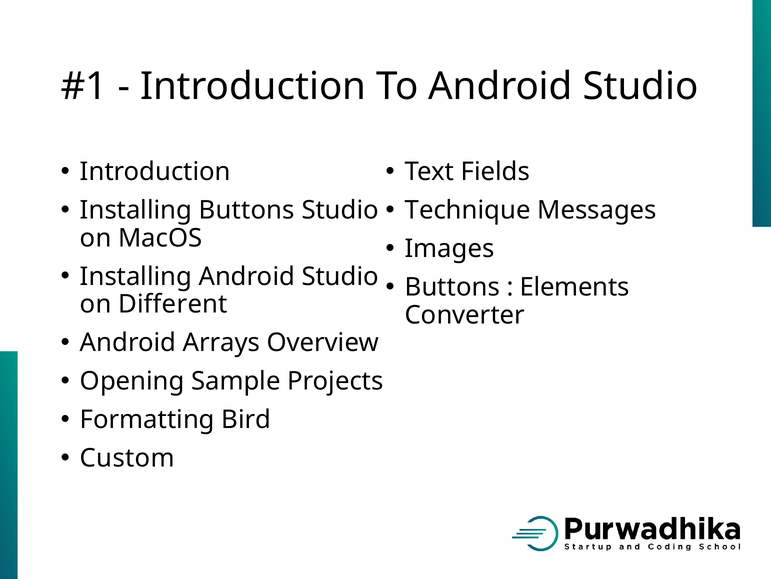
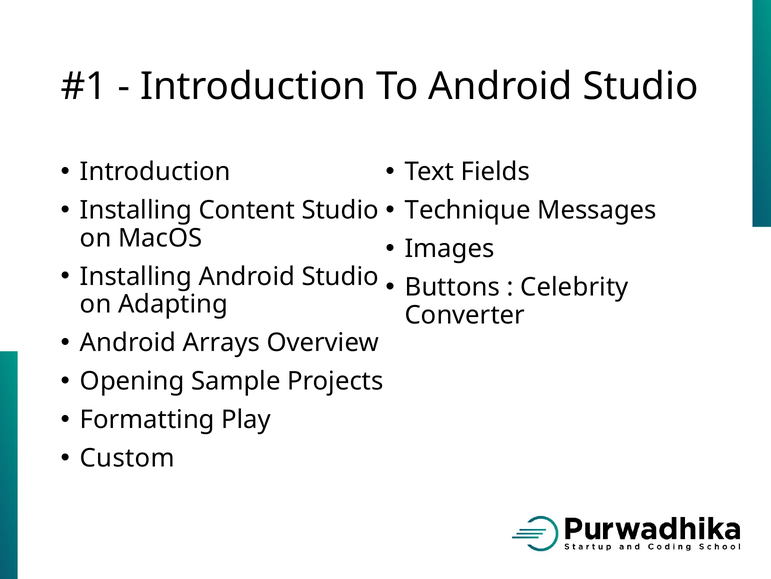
Installing Buttons: Buttons -> Content (247, 210)
Elements: Elements -> Celebrity (574, 287)
Different: Different -> Adapting (173, 304)
Bird: Bird -> Play (246, 419)
